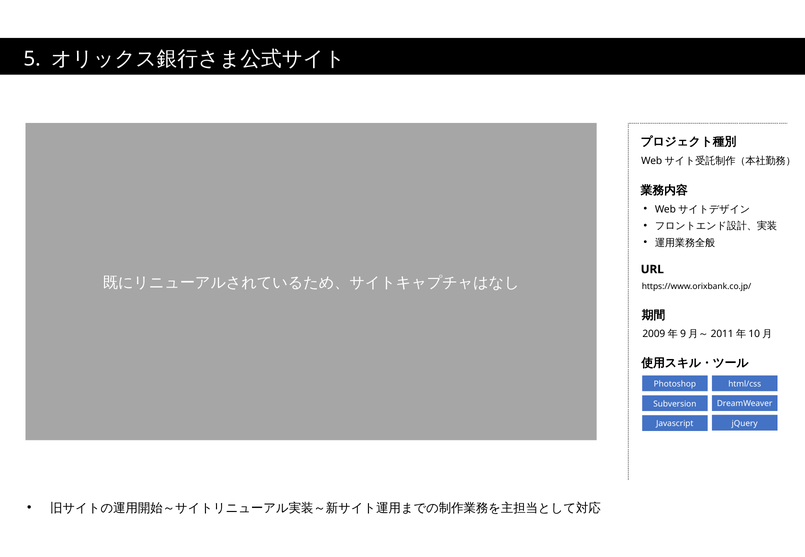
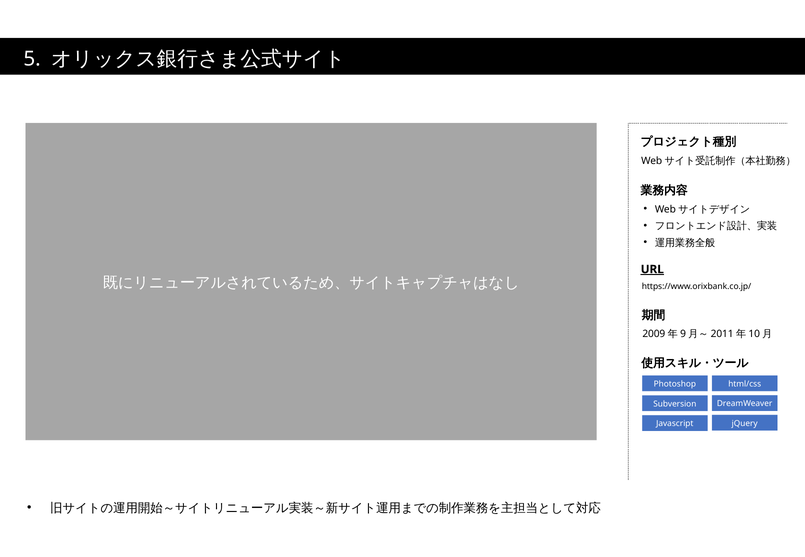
URL underline: none -> present (652, 270)
